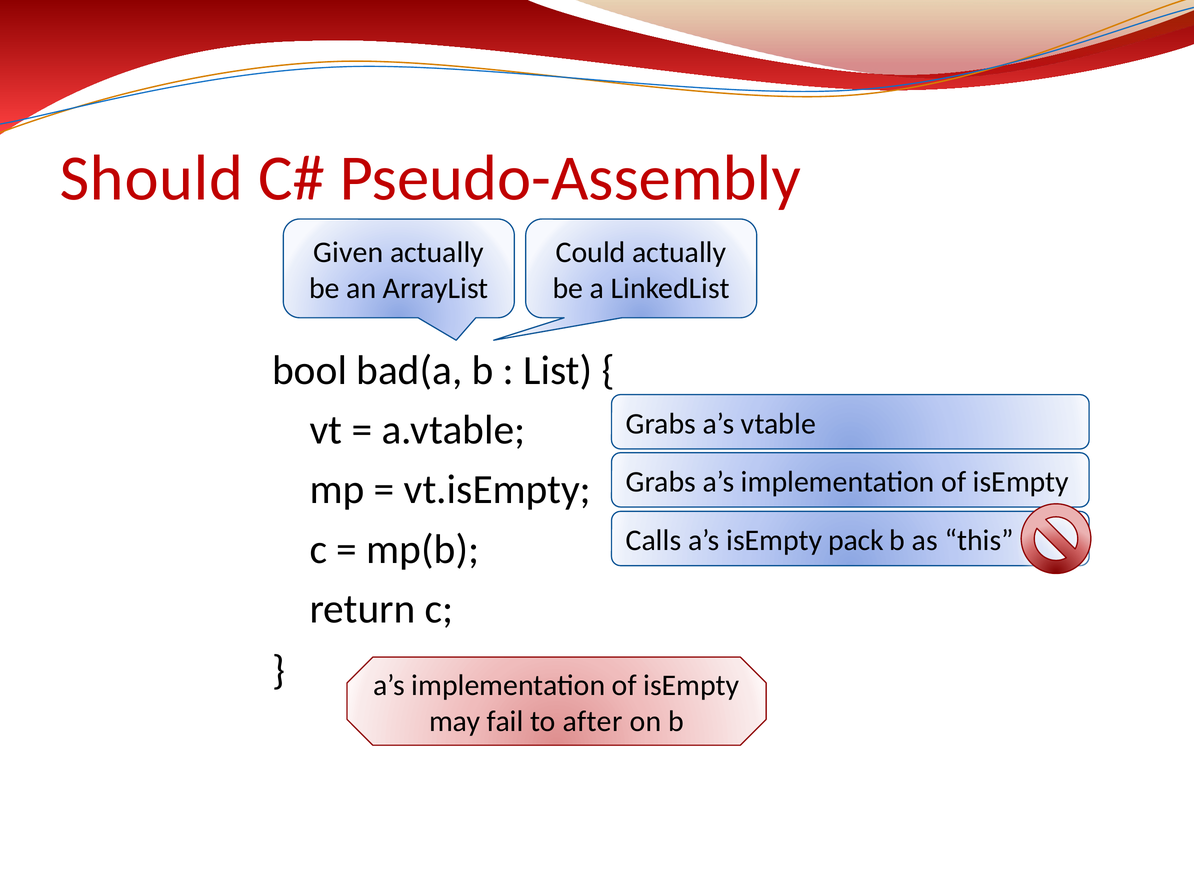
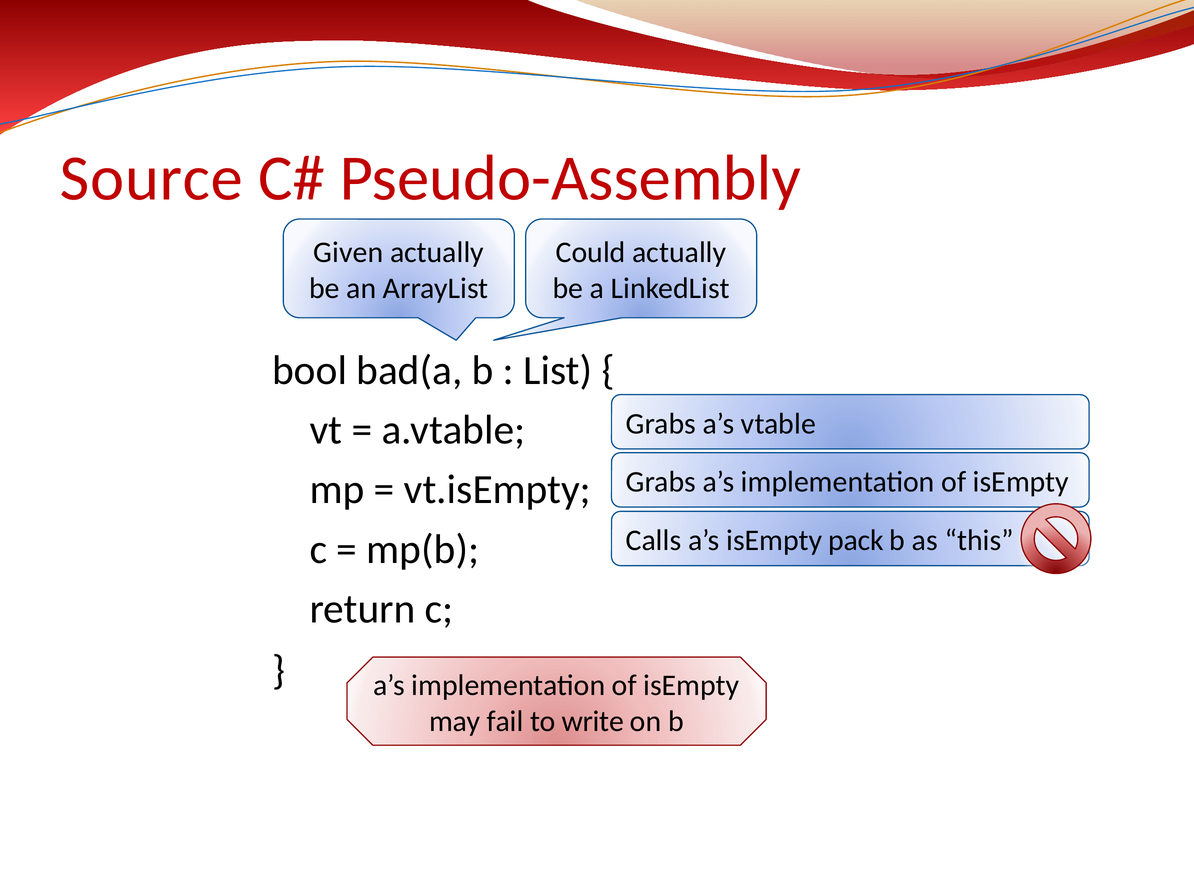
Should: Should -> Source (151, 179)
after: after -> write (593, 721)
